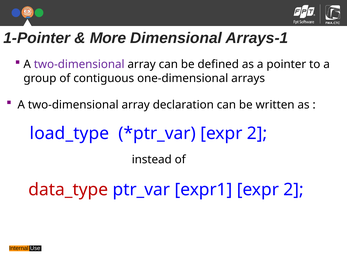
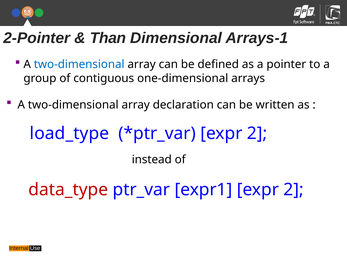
1-Pointer: 1-Pointer -> 2-Pointer (37, 38)
More: More -> Than (108, 38)
two-dimensional colour: purple -> blue (79, 64)
